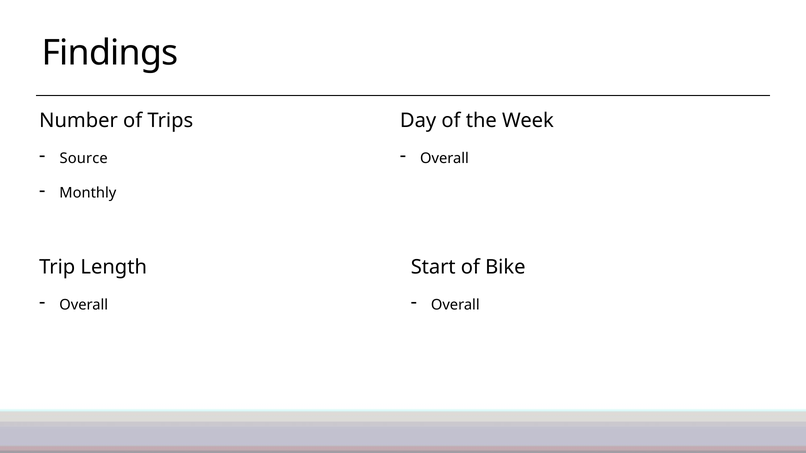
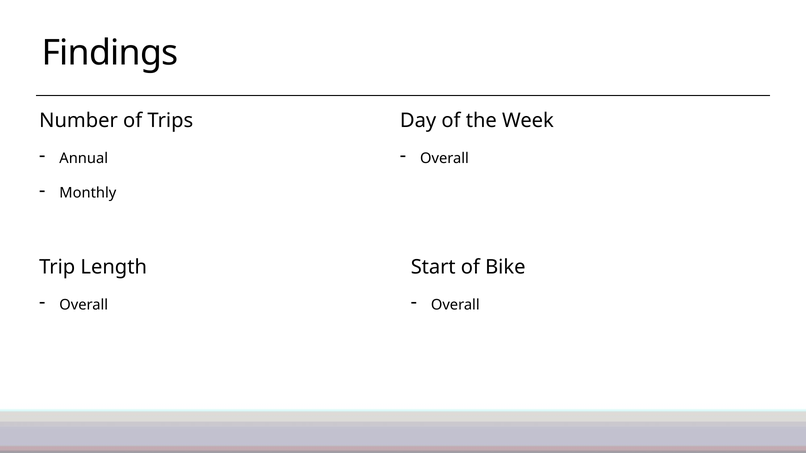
Source: Source -> Annual (84, 158)
